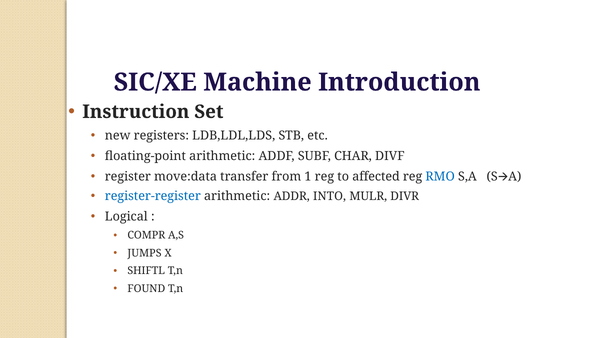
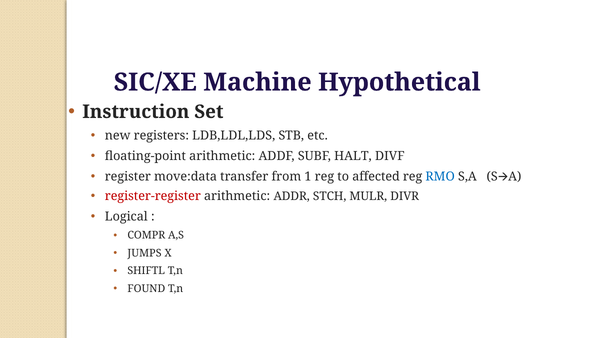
Introduction: Introduction -> Hypothetical (399, 82)
CHAR: CHAR -> HALT (353, 156)
register-register colour: blue -> red (153, 196)
INTO: INTO -> STCH (330, 196)
